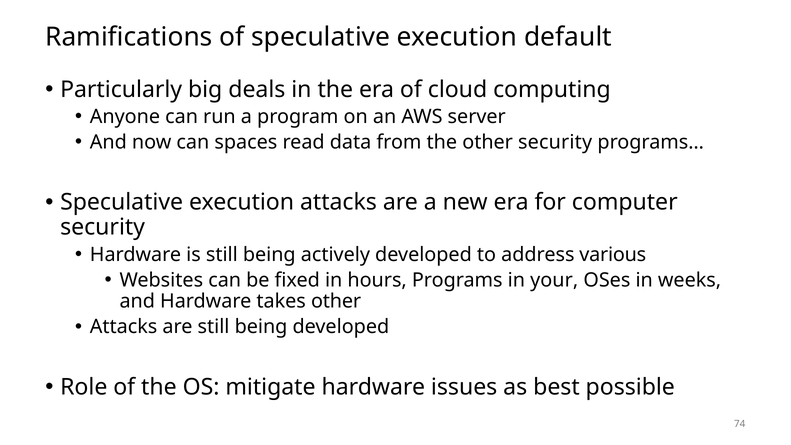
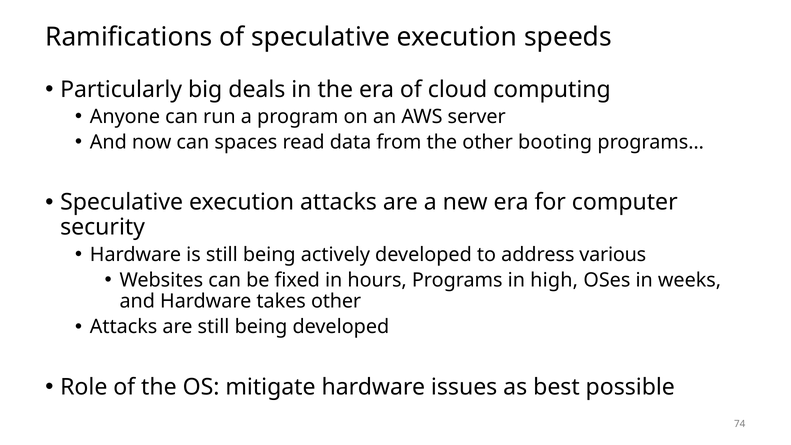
default: default -> speeds (568, 37)
other security: security -> booting (555, 142)
your: your -> high (554, 280)
